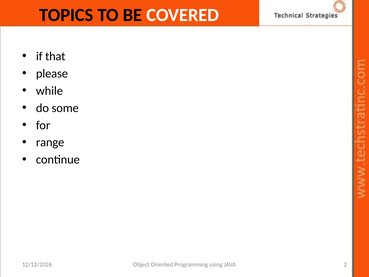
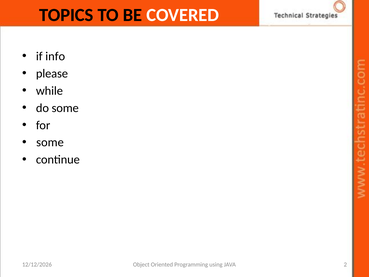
that: that -> info (55, 56)
range: range -> some (50, 142)
